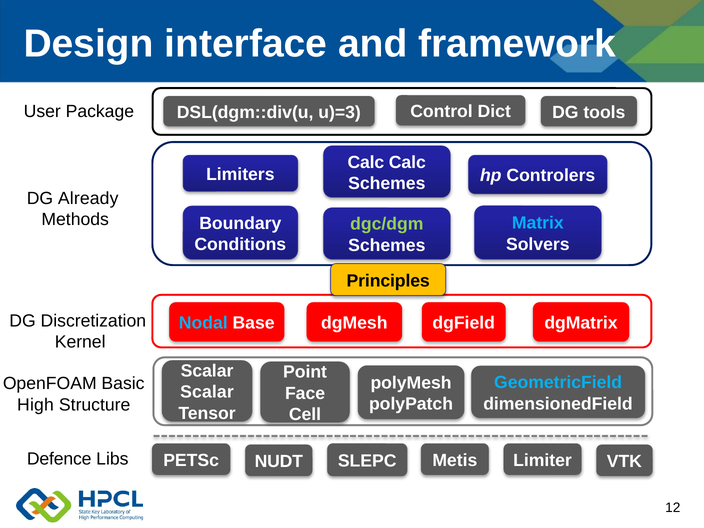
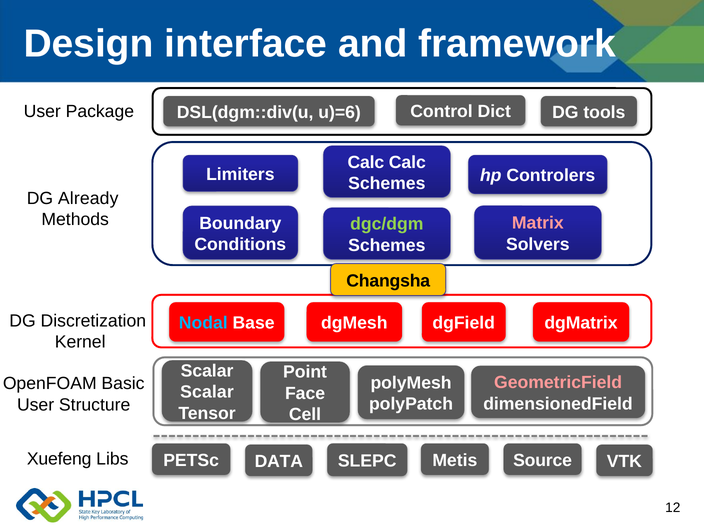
u)=3: u)=3 -> u)=6 (340, 112)
Matrix colour: light blue -> pink (538, 223)
Principles: Principles -> Changsha (388, 281)
GeometricField colour: light blue -> pink (558, 383)
High: High -> User (36, 405)
Defence: Defence -> Xuefeng (59, 459)
NUDT: NUDT -> DATA (279, 462)
Limiter: Limiter -> Source (543, 460)
